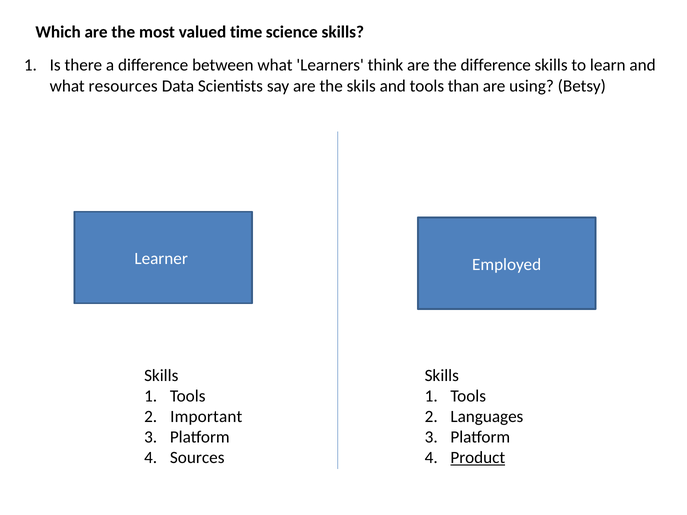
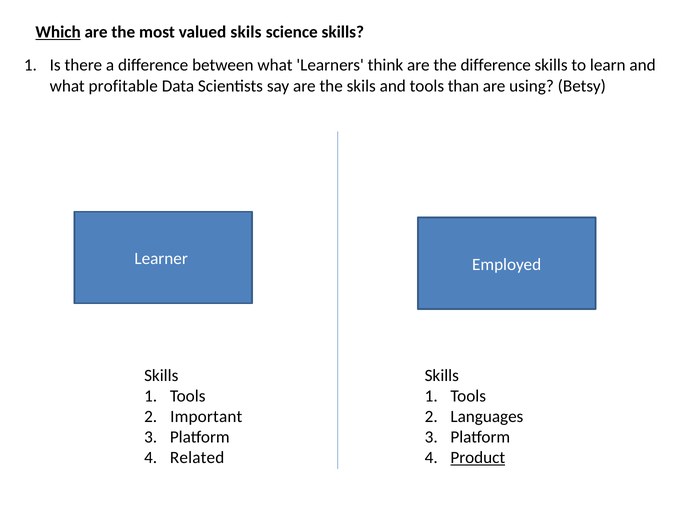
Which underline: none -> present (58, 32)
valued time: time -> skils (246, 32)
resources: resources -> profitable (123, 86)
Sources: Sources -> Related (197, 458)
